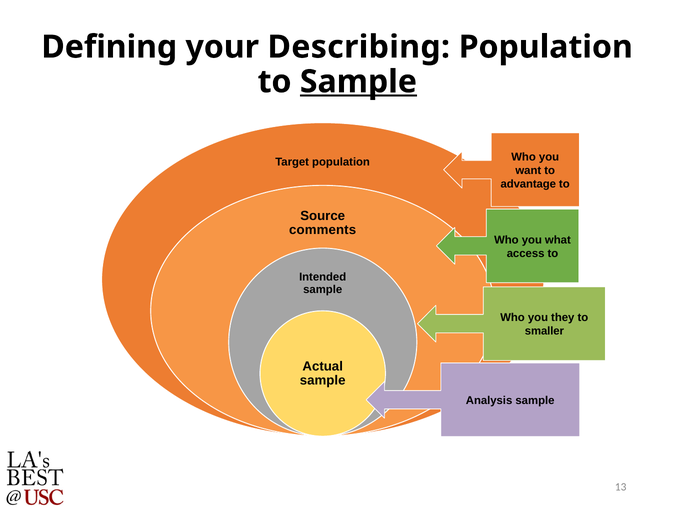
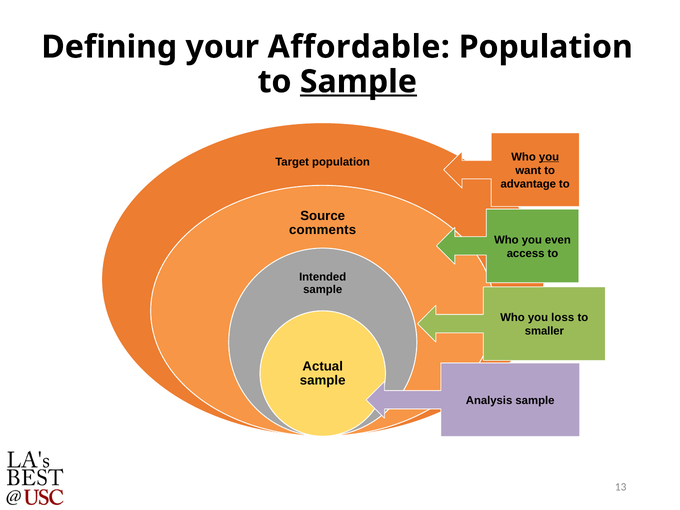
Describing: Describing -> Affordable (359, 47)
you underline: none -> present (549, 157)
what: what -> even (558, 240)
they: they -> loss (563, 318)
